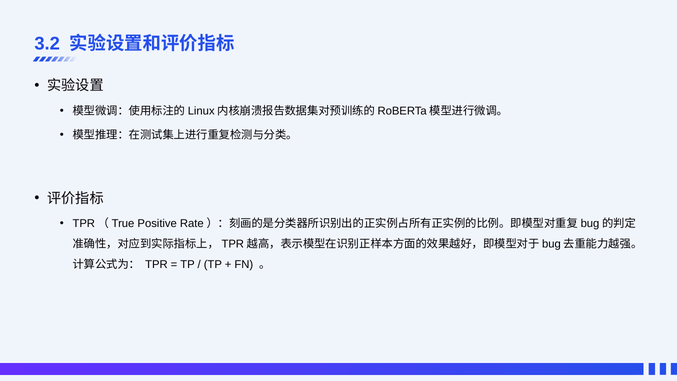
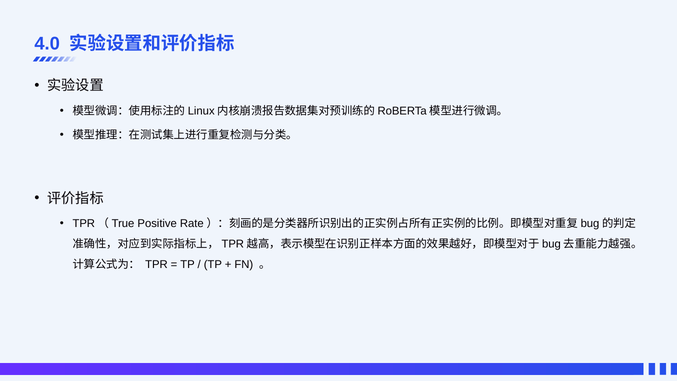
3.2: 3.2 -> 4.0 (47, 44)
